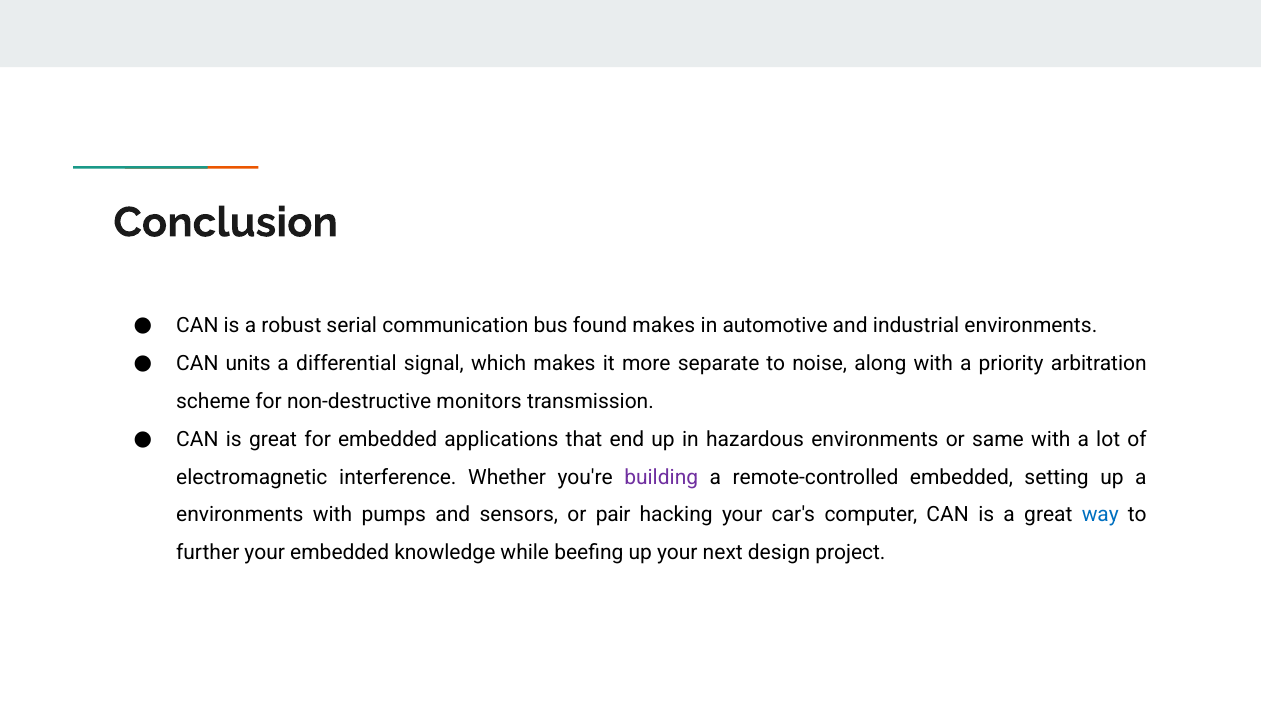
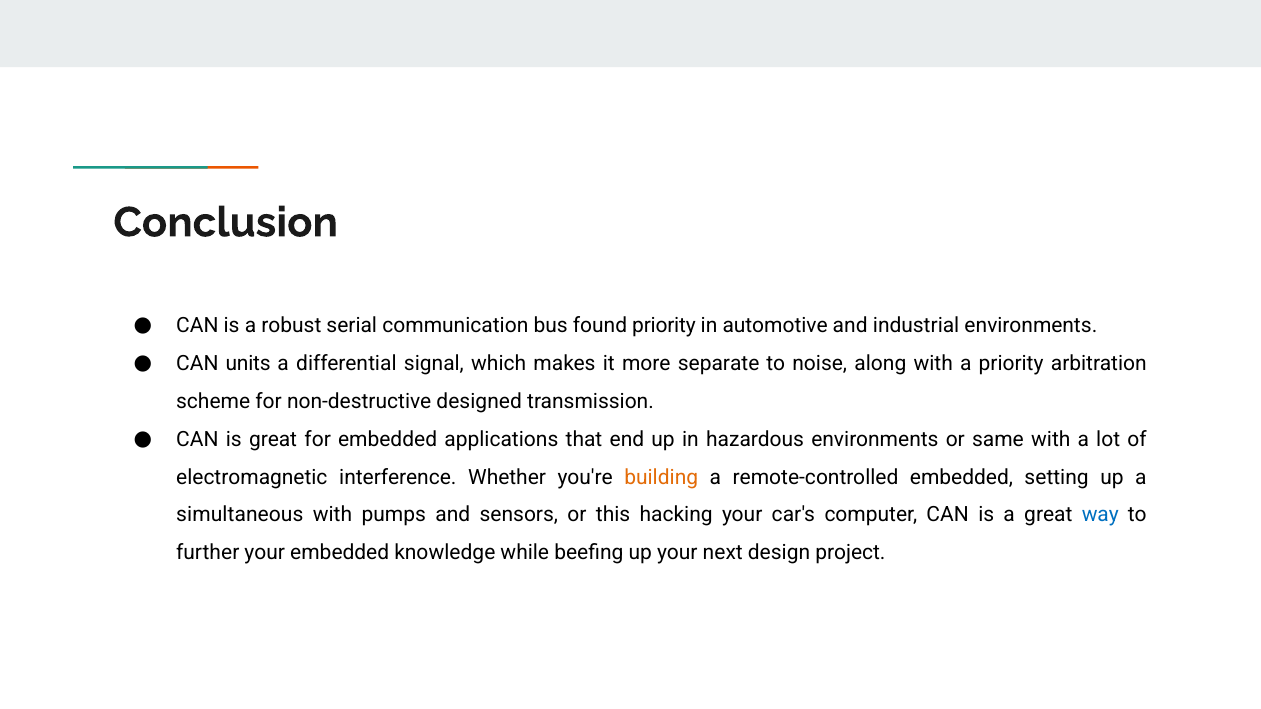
found makes: makes -> priority (664, 326)
monitors: monitors -> designed (479, 402)
building colour: purple -> orange (661, 477)
environments: environments -> simultaneous (240, 515)
pair: pair -> this (613, 515)
